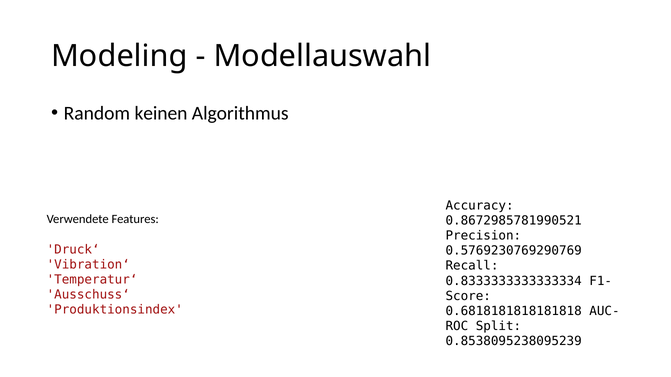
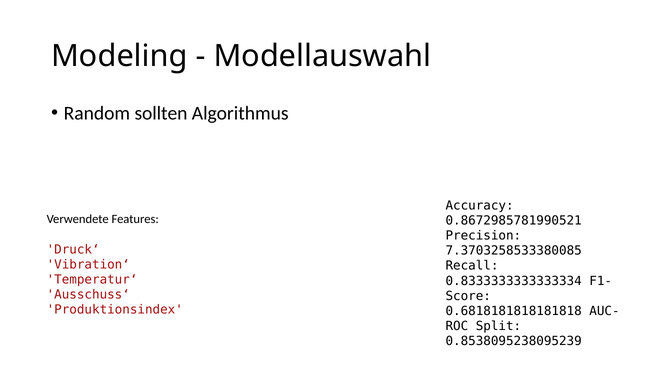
keinen: keinen -> sollten (161, 113)
0.5769230769290769: 0.5769230769290769 -> 7.3703258533380085 (514, 251)
